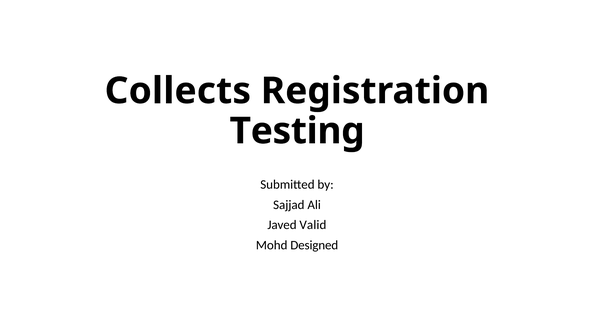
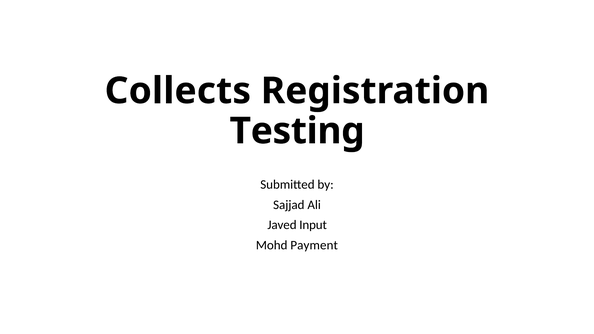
Valid: Valid -> Input (313, 225)
Designed: Designed -> Payment (314, 245)
